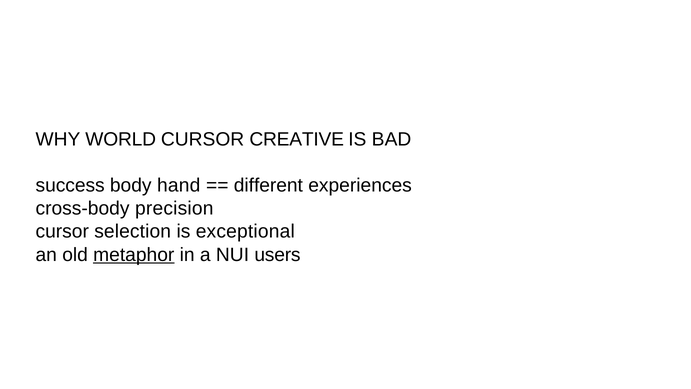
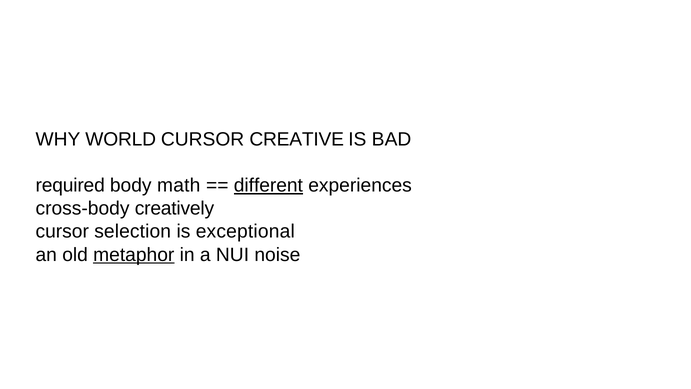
success: success -> required (70, 185)
hand: hand -> math (179, 185)
different underline: none -> present (268, 185)
precision: precision -> creatively (174, 208)
users: users -> noise (277, 254)
